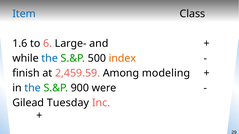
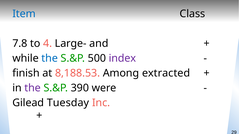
1.6: 1.6 -> 7.8 (20, 44)
6: 6 -> 4 (48, 44)
index colour: orange -> purple (122, 58)
2,459.59: 2,459.59 -> 8,188.53 (78, 73)
modeling: modeling -> extracted (166, 73)
the colour: blue -> purple (33, 88)
900: 900 -> 390 (80, 88)
